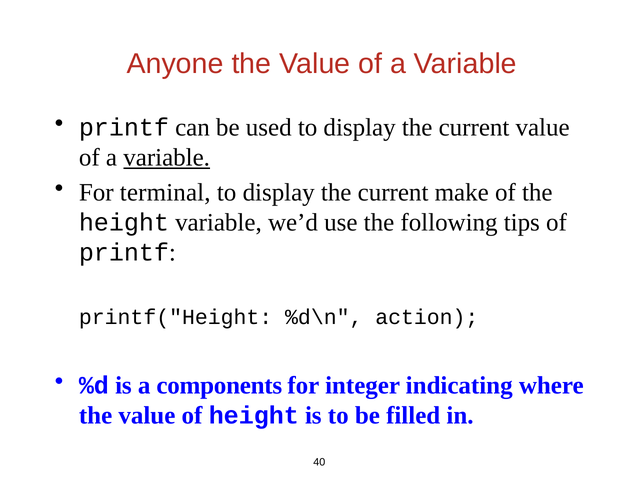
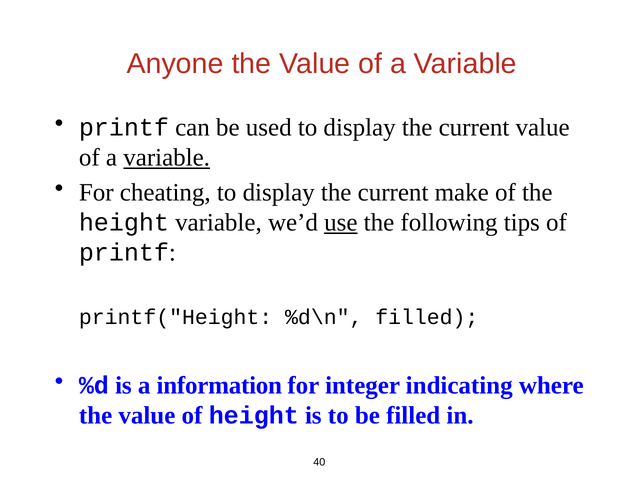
terminal: terminal -> cheating (165, 193)
use underline: none -> present (341, 223)
%d\n action: action -> filled (427, 317)
components: components -> information (219, 386)
